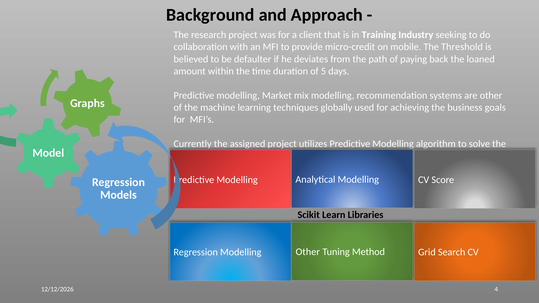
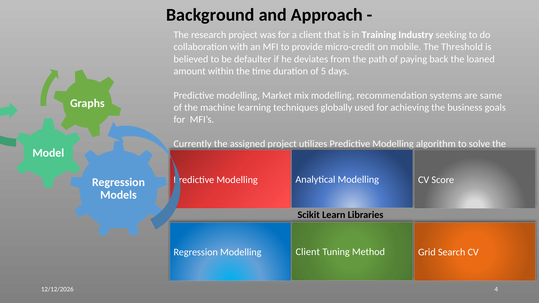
are other: other -> same (491, 95)
Modelling Other: Other -> Client (308, 252)
